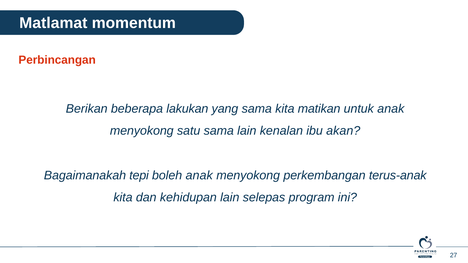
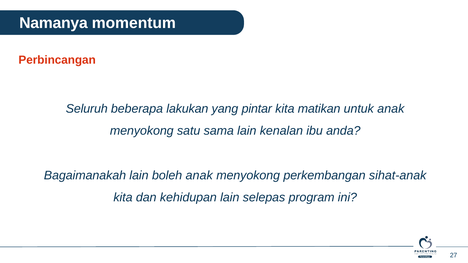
Matlamat: Matlamat -> Namanya (53, 23)
Berikan: Berikan -> Seluruh (87, 109)
yang sama: sama -> pintar (257, 109)
akan: akan -> anda (343, 131)
Bagaimanakah tepi: tepi -> lain (139, 175)
terus-anak: terus-anak -> sihat-anak (398, 175)
